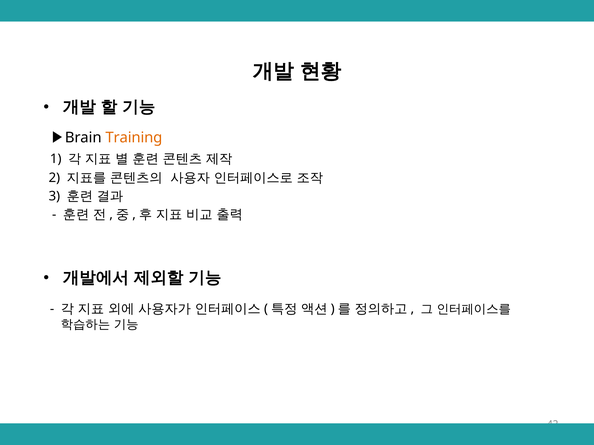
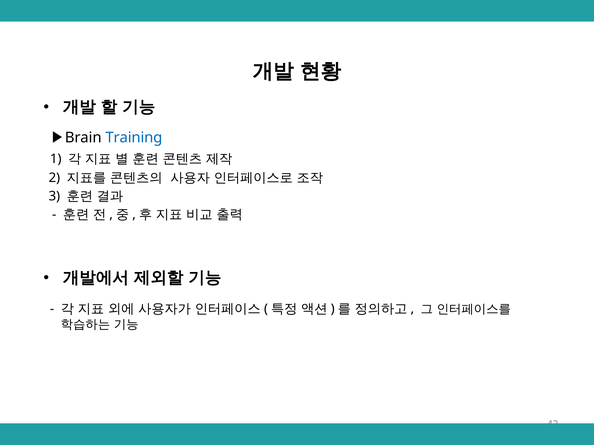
Training colour: orange -> blue (134, 138)
